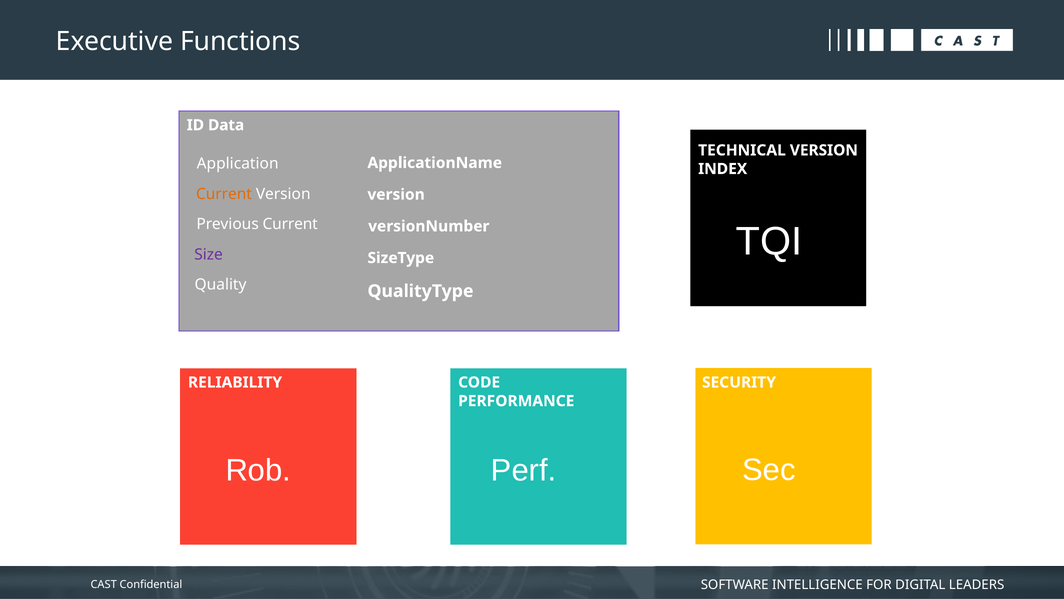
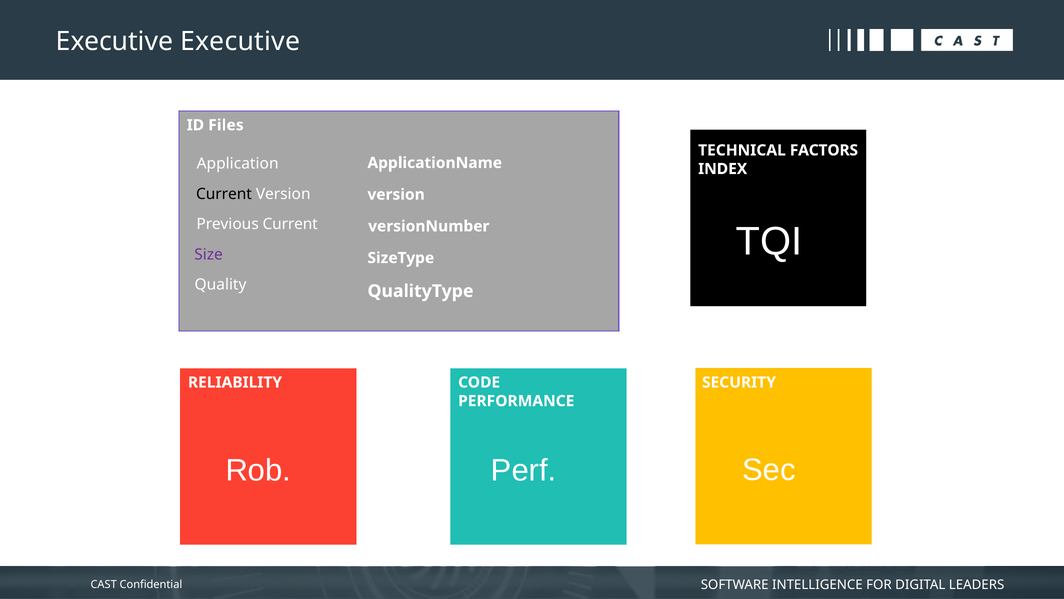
Executive Functions: Functions -> Executive (240, 41)
Data: Data -> Files (226, 125)
TECHNICAL VERSION: VERSION -> FACTORS (824, 150)
Current colour: orange -> black (224, 194)
